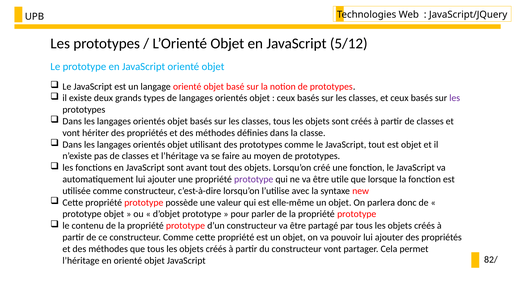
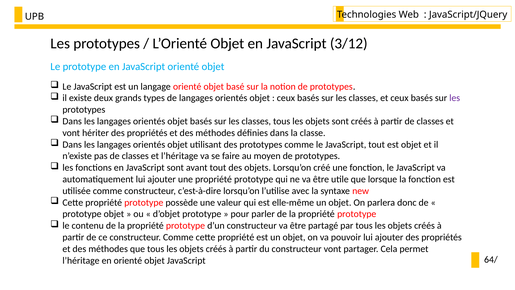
5/12: 5/12 -> 3/12 (349, 43)
prototype colour: purple -> black (254, 179)
82/: 82/ -> 64/ (491, 259)
